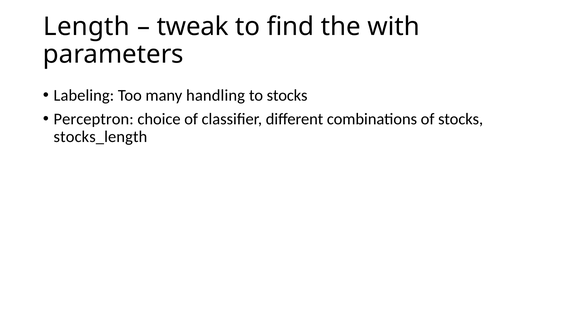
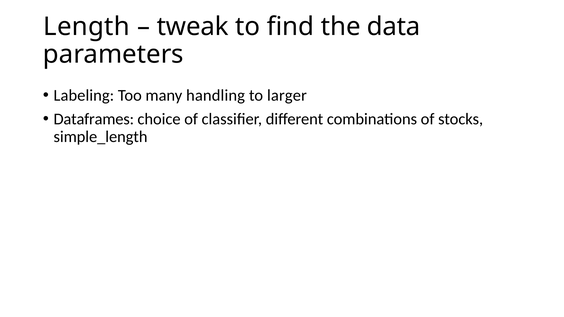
with: with -> data (394, 27)
to stocks: stocks -> larger (287, 95)
Perceptron: Perceptron -> Dataframes (94, 119)
stocks_length: stocks_length -> simple_length (101, 137)
